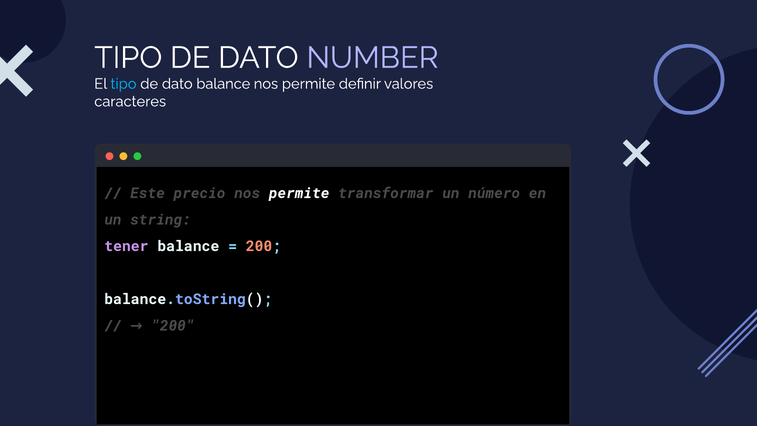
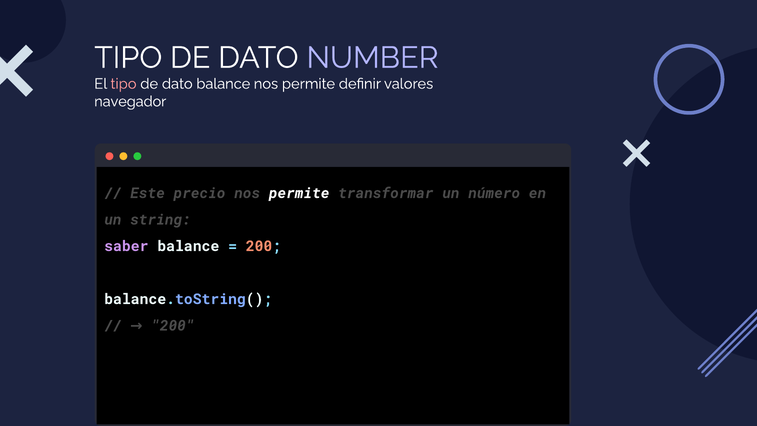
tipo colour: light blue -> pink (124, 84)
caracteres: caracteres -> navegador (130, 101)
tener: tener -> saber (126, 246)
